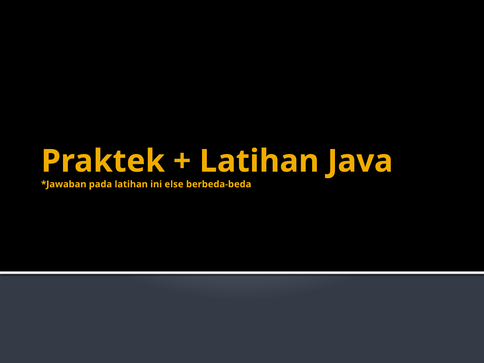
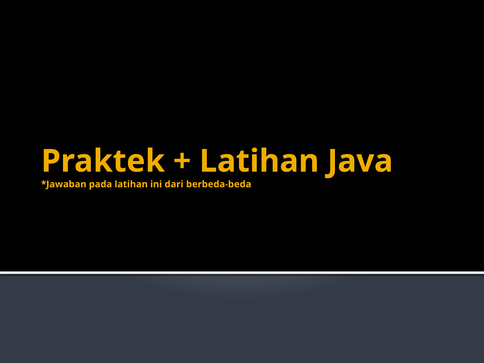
else: else -> dari (174, 184)
